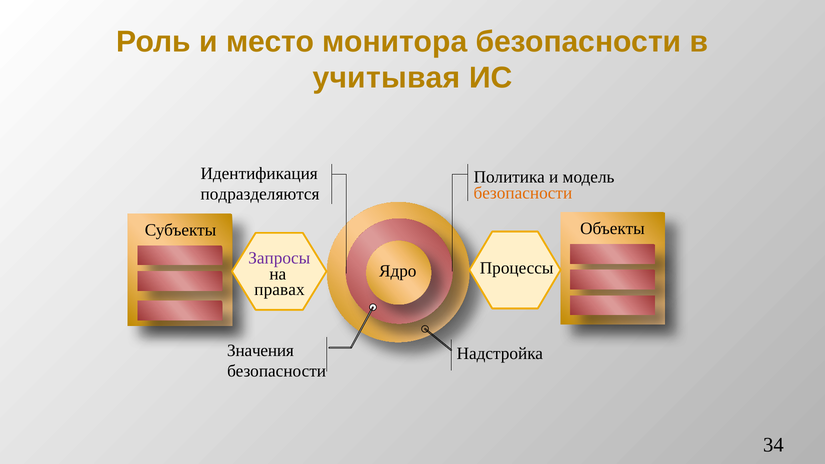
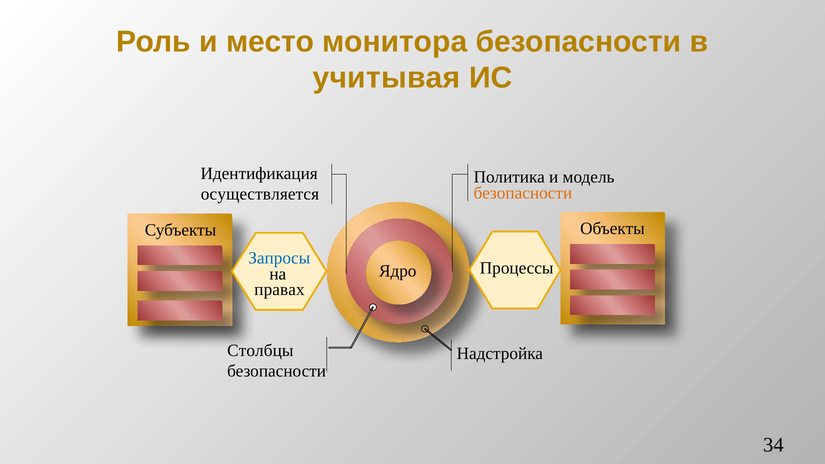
подразделяются: подразделяются -> осуществляется (260, 194)
Запросы colour: purple -> blue (279, 258)
Значения: Значения -> Столбцы (260, 351)
